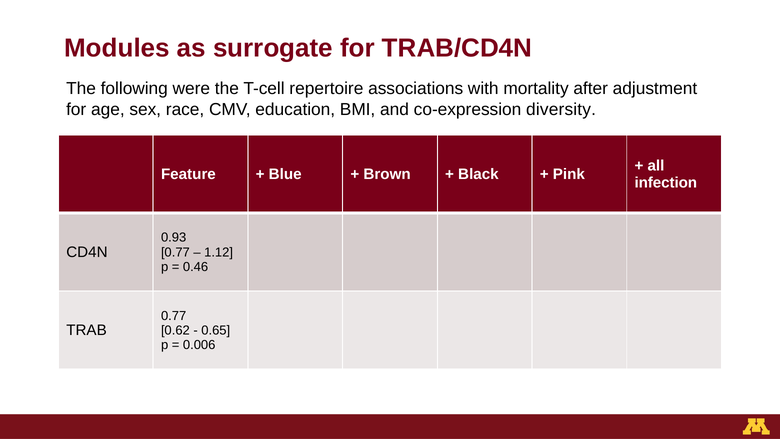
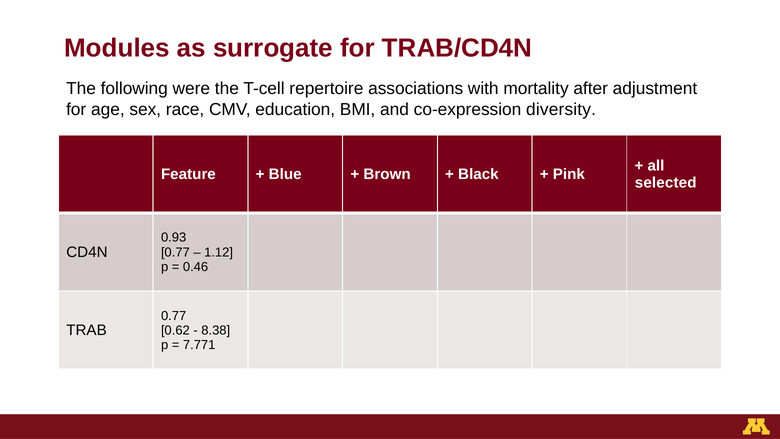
infection: infection -> selected (666, 183)
0.65: 0.65 -> 8.38 (216, 330)
0.006: 0.006 -> 7.771 (199, 345)
